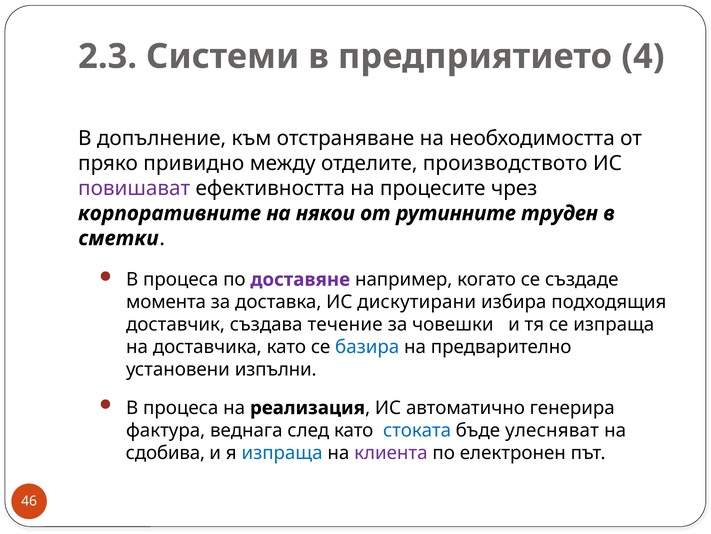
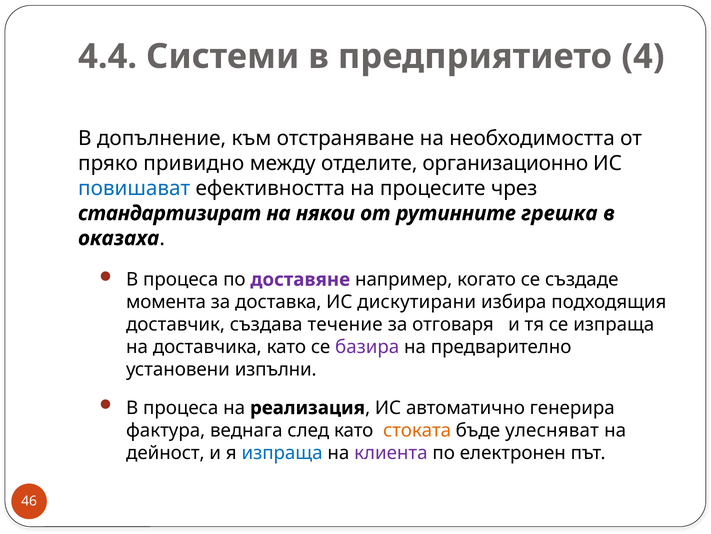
2.3: 2.3 -> 4.4 (108, 56)
производството: производството -> организационно (505, 163)
повишават colour: purple -> blue (134, 188)
корпоративните: корпоративните -> стандартизират (170, 213)
труден: труден -> грешка (559, 213)
сметки: сметки -> оказаха (119, 238)
човешки: човешки -> отговаря (453, 324)
базира colour: blue -> purple (367, 347)
стоката colour: blue -> orange (417, 430)
сдобива: сдобива -> дейност (165, 452)
